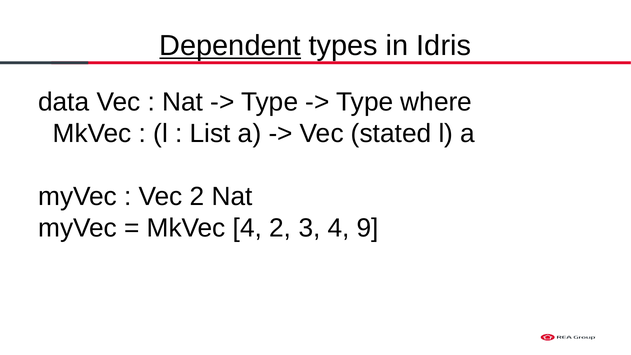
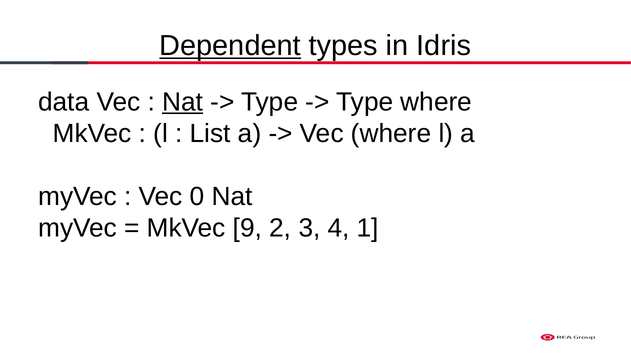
Nat underline: none -> present (183, 102)
stated: stated -> where (391, 133)
Vec 2: 2 -> 0 (197, 197)
MkVec 4: 4 -> 9 (247, 228)
9: 9 -> 1 (368, 228)
